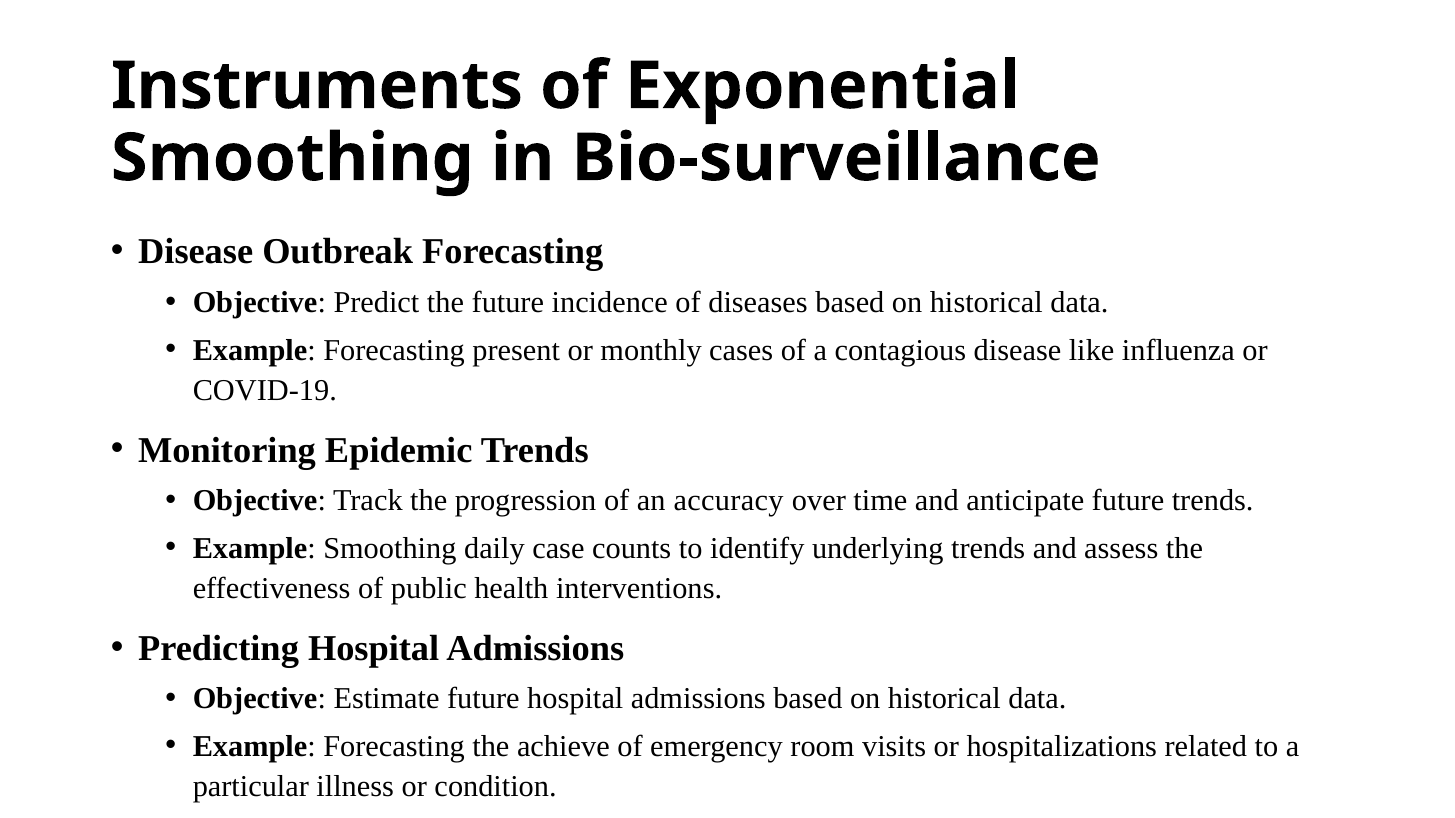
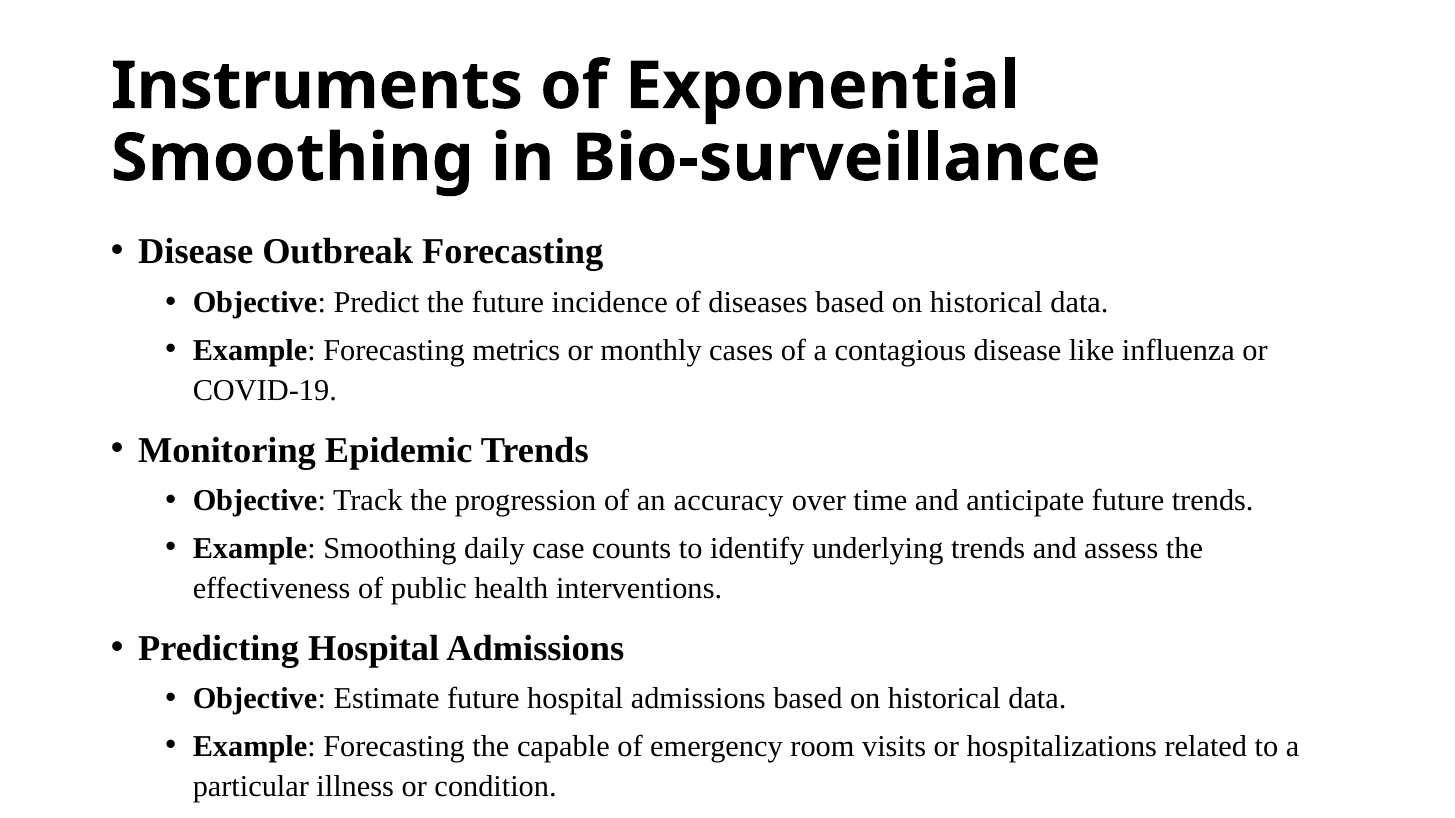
present: present -> metrics (516, 350)
achieve: achieve -> capable (563, 747)
